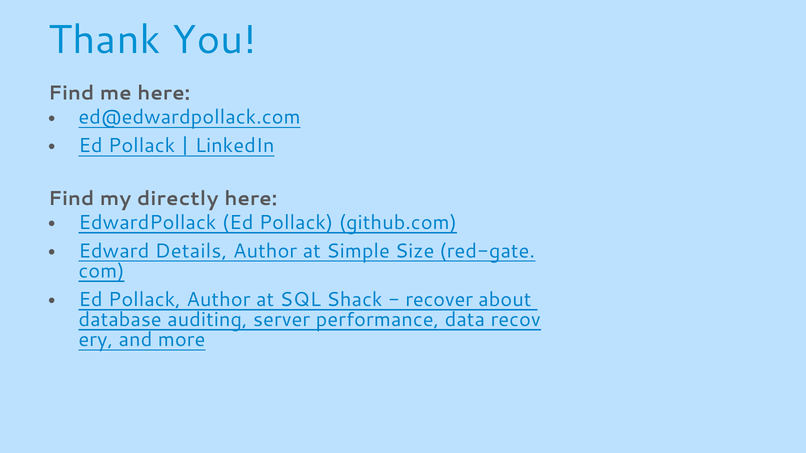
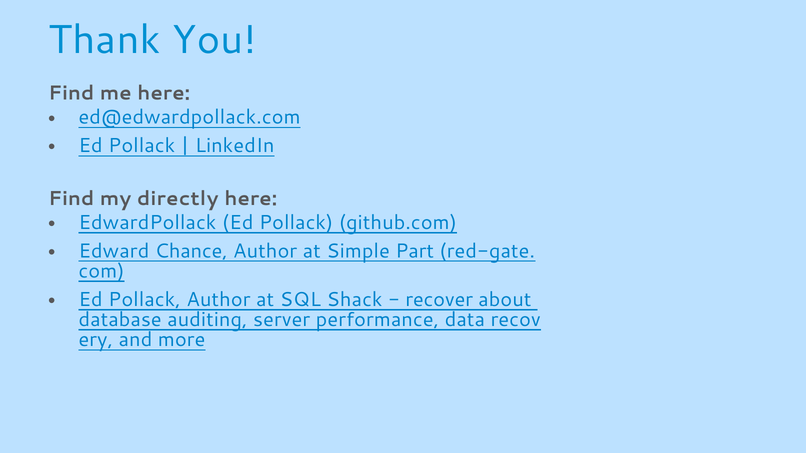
Details: Details -> Chance (191, 251)
Size: Size -> Part (415, 251)
